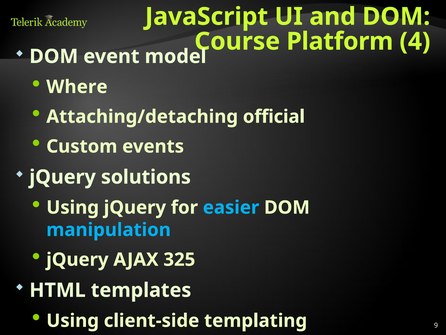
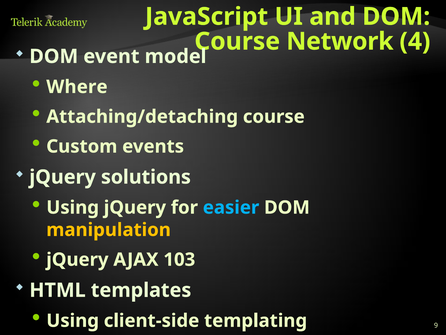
Platform: Platform -> Network (340, 41)
Attaching/detaching official: official -> course (274, 117)
manipulation colour: light blue -> yellow (109, 230)
325: 325 -> 103 (179, 259)
